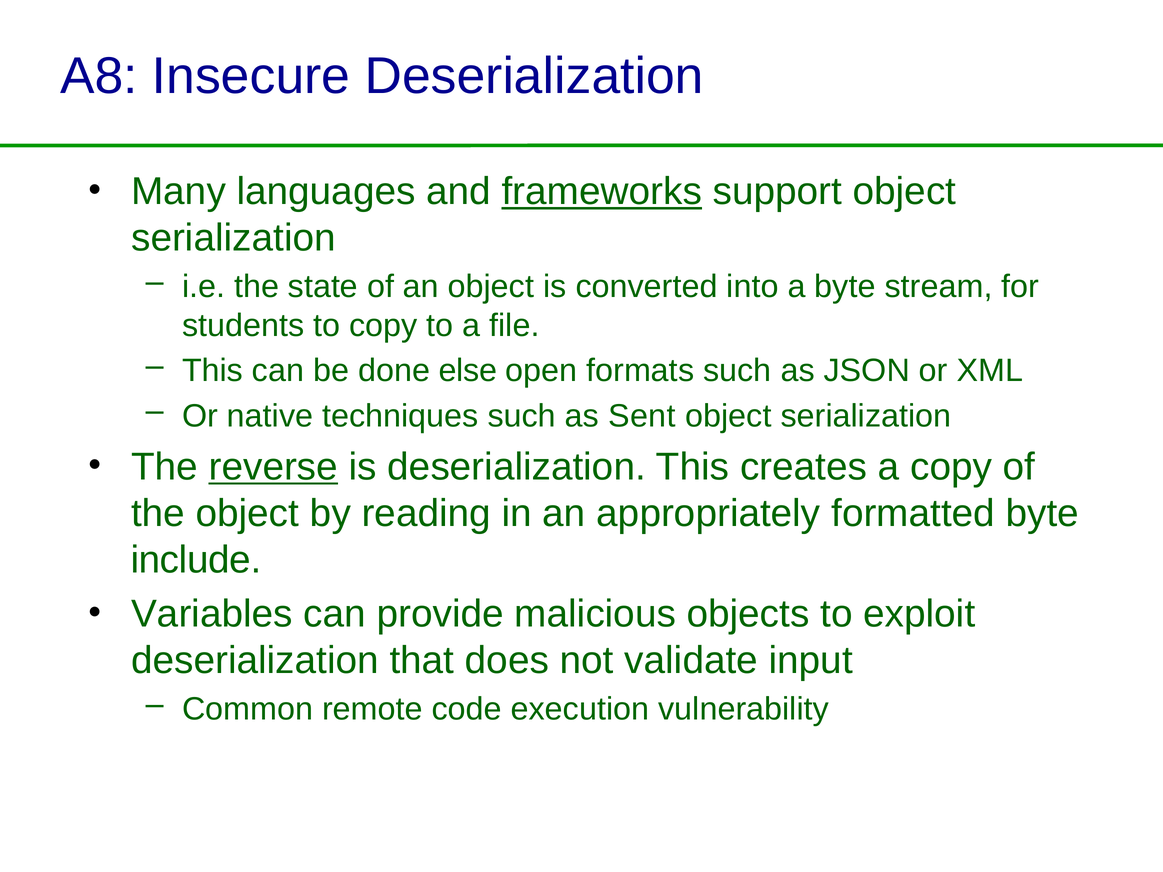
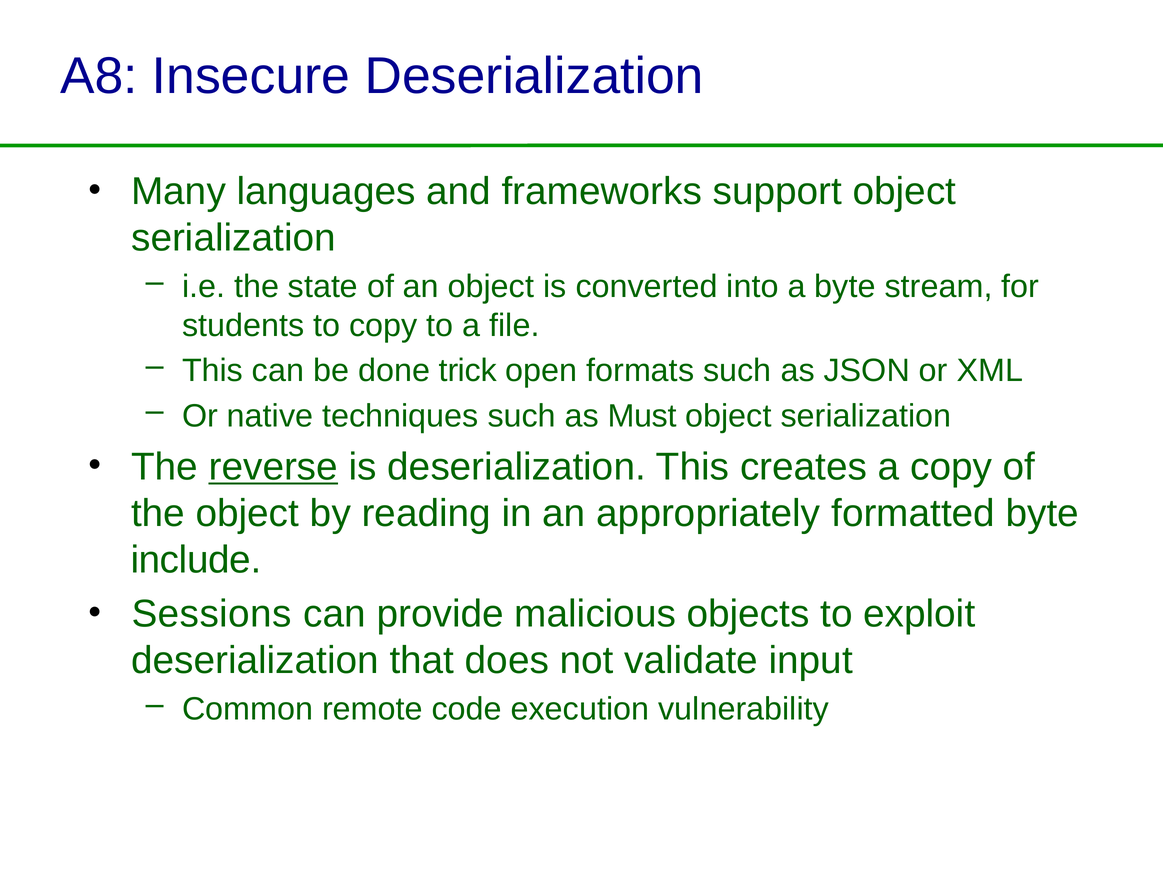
frameworks underline: present -> none (602, 192)
else: else -> trick (468, 371)
Sent: Sent -> Must (642, 416)
Variables: Variables -> Sessions (212, 614)
